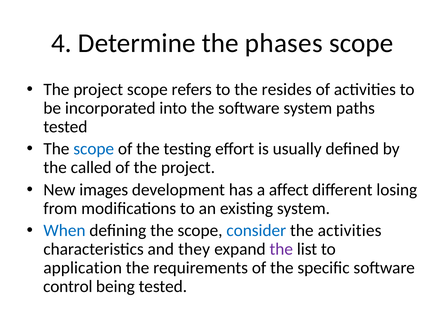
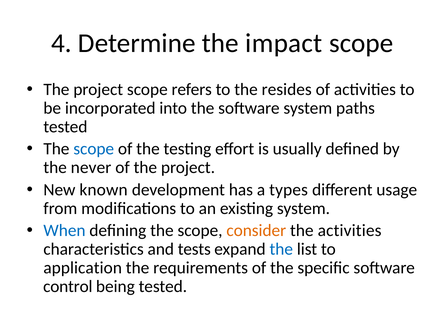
phases: phases -> impact (284, 43)
called: called -> never (91, 167)
images: images -> known (104, 190)
affect: affect -> types (289, 190)
losing: losing -> usage (397, 190)
consider colour: blue -> orange (256, 230)
they: they -> tests (194, 249)
the colour: purple -> blue (281, 249)
